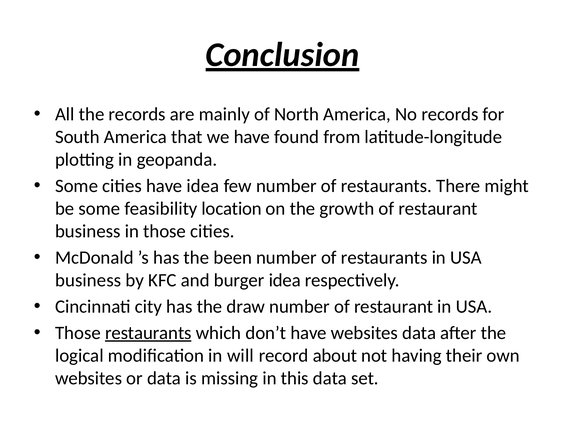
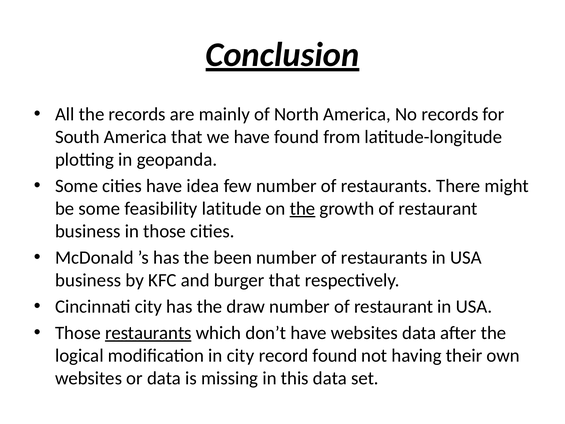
location: location -> latitude (232, 208)
the underline: none -> present (303, 208)
burger idea: idea -> that (285, 280)
in will: will -> city (240, 355)
record about: about -> found (335, 355)
